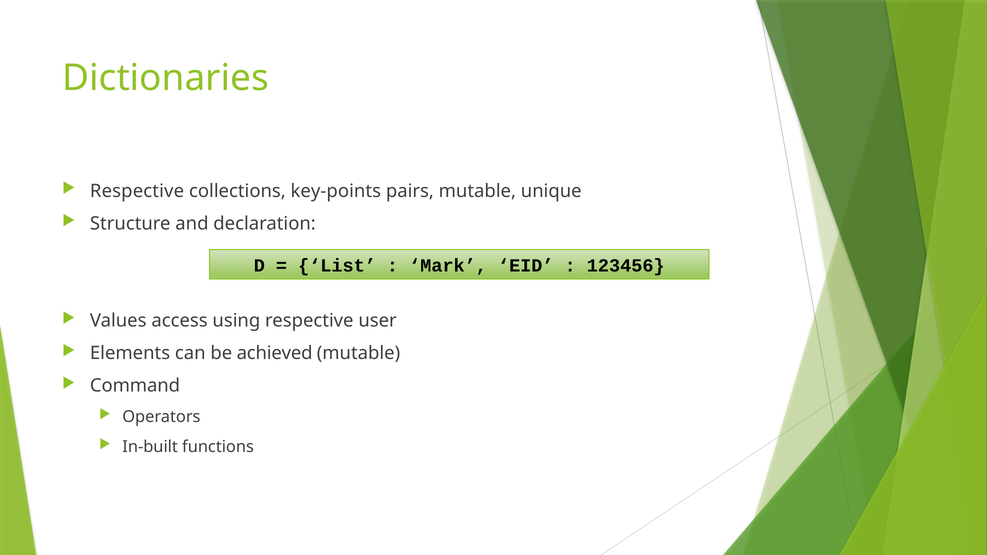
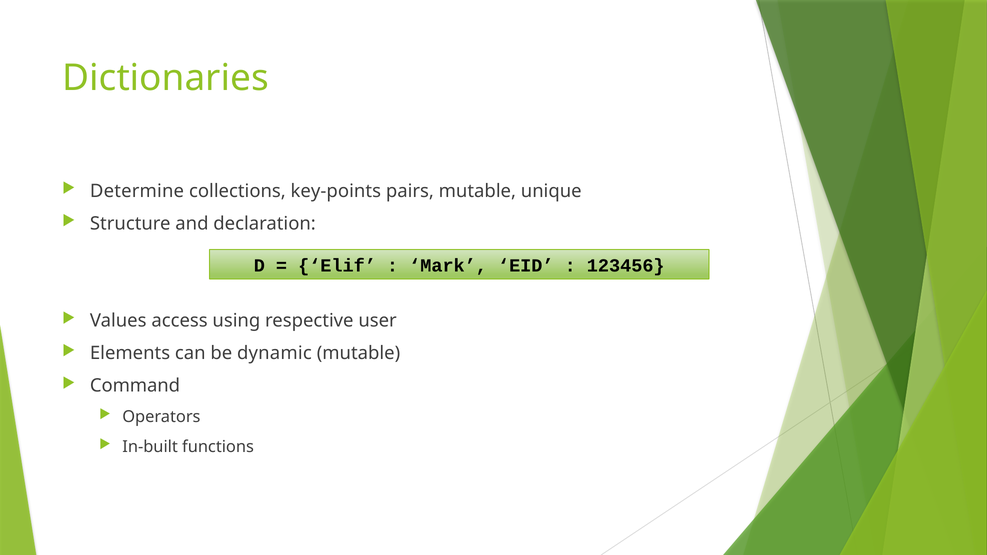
Respective: Respective -> Determine (137, 191)
List: List -> Elif (337, 266)
achieved: achieved -> dynamic (274, 353)
